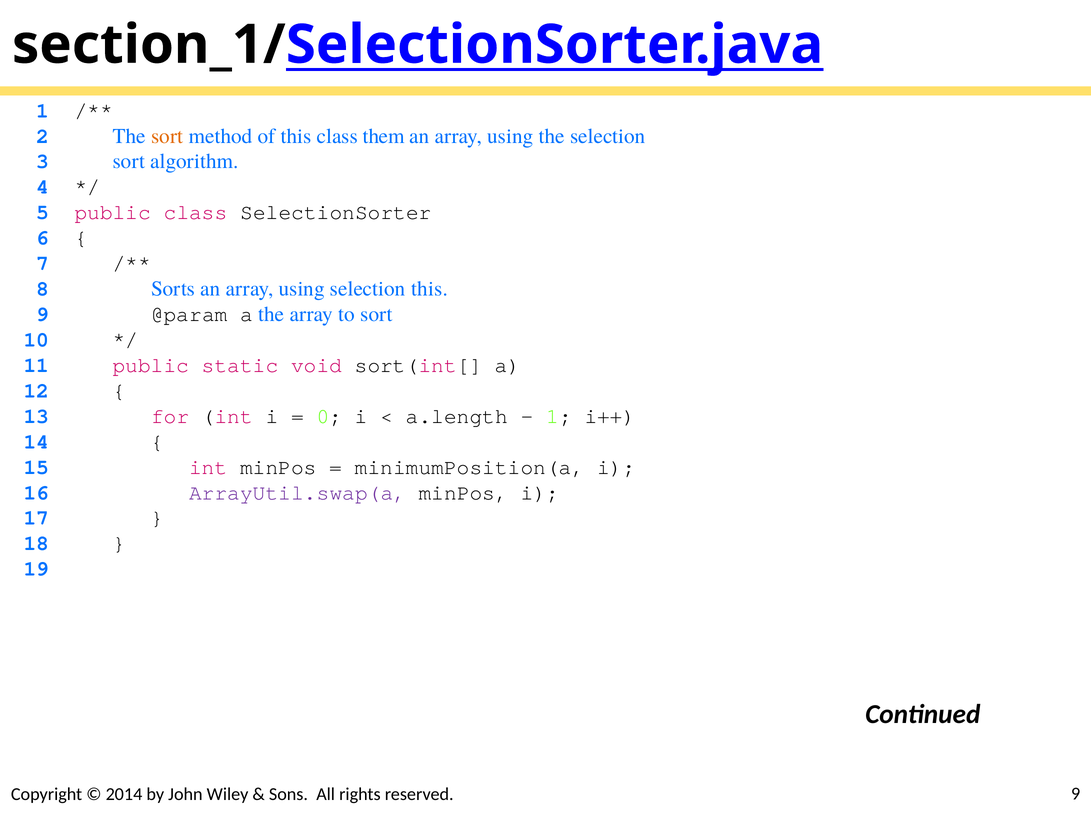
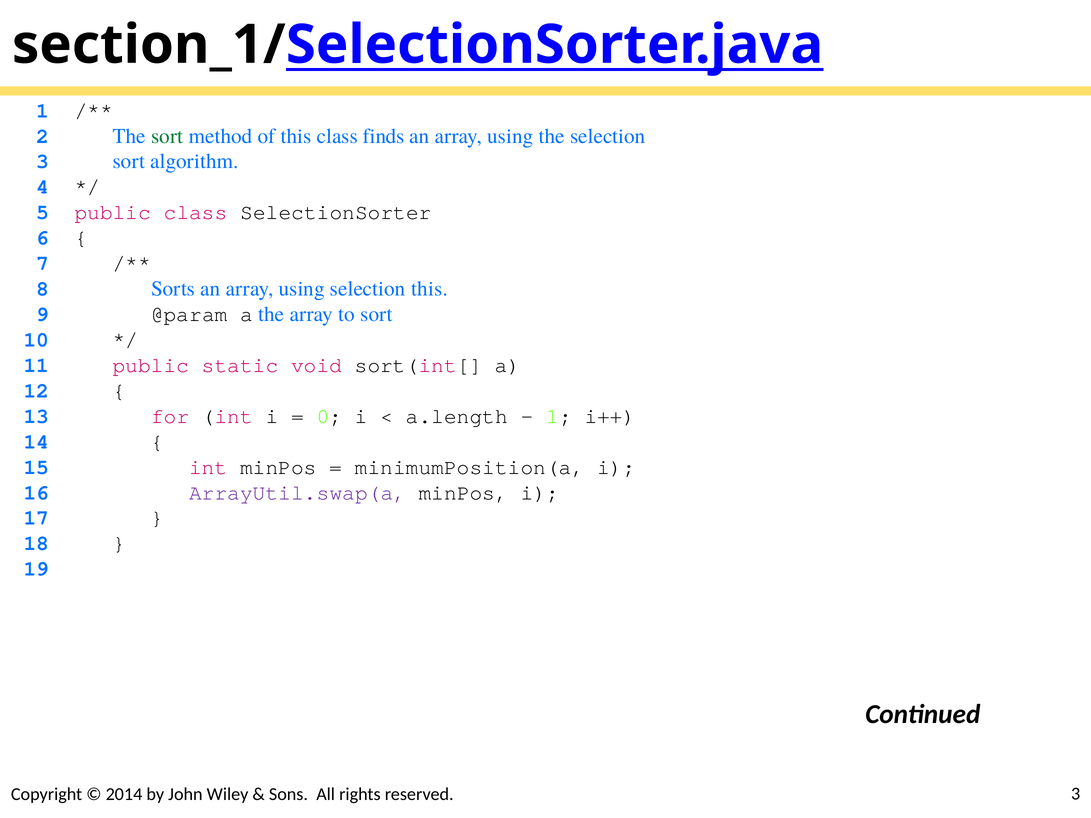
sort colour: orange -> green (167, 136)
them: them -> finds (384, 136)
9: 9 -> 3 (1076, 794)
